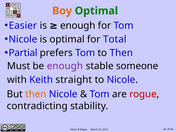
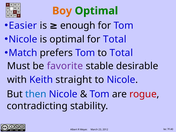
Partial: Partial -> Match (23, 53)
to Then: Then -> Total (121, 53)
be enough: enough -> favorite (65, 66)
someone: someone -> desirable (137, 66)
then colour: orange -> blue (36, 94)
